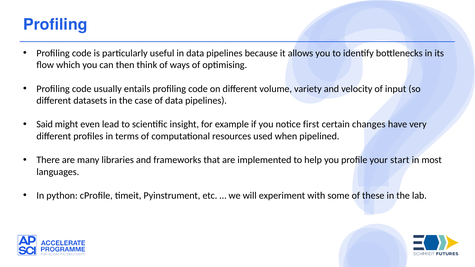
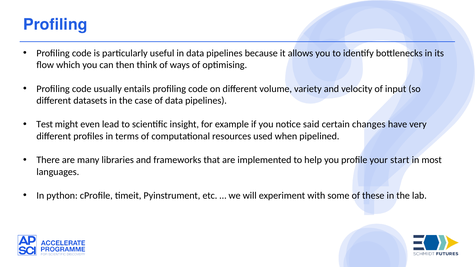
Said: Said -> Test (45, 124)
first: first -> said (311, 124)
